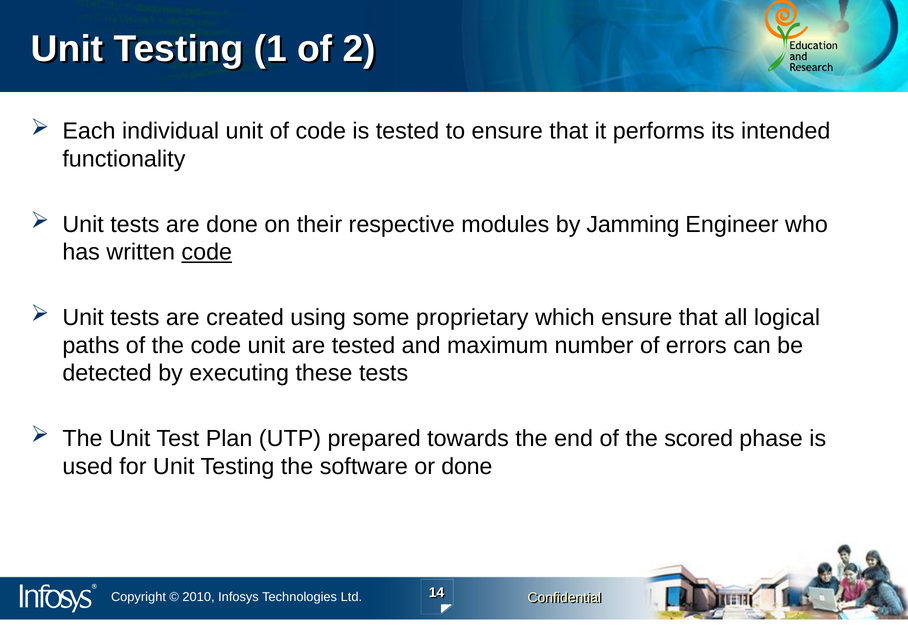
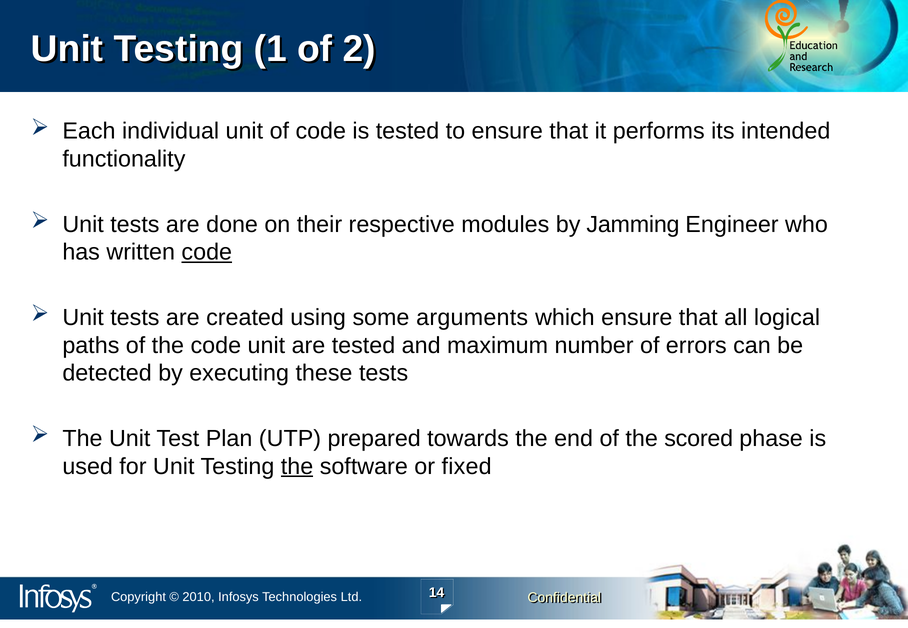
proprietary: proprietary -> arguments (472, 318)
the underline: none -> present (297, 467)
or done: done -> fixed (467, 467)
